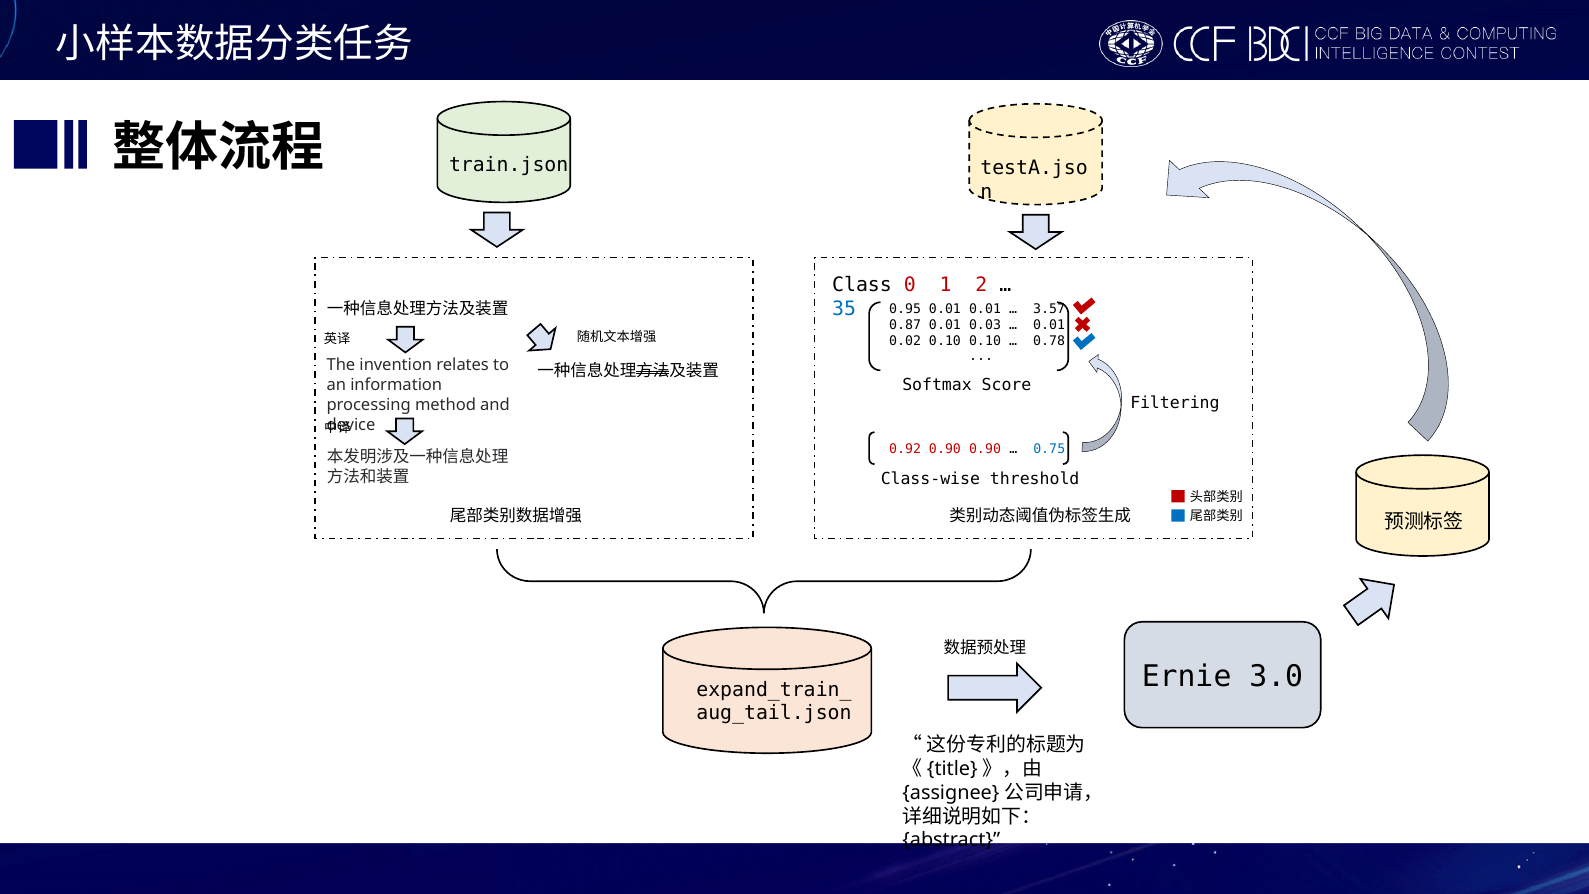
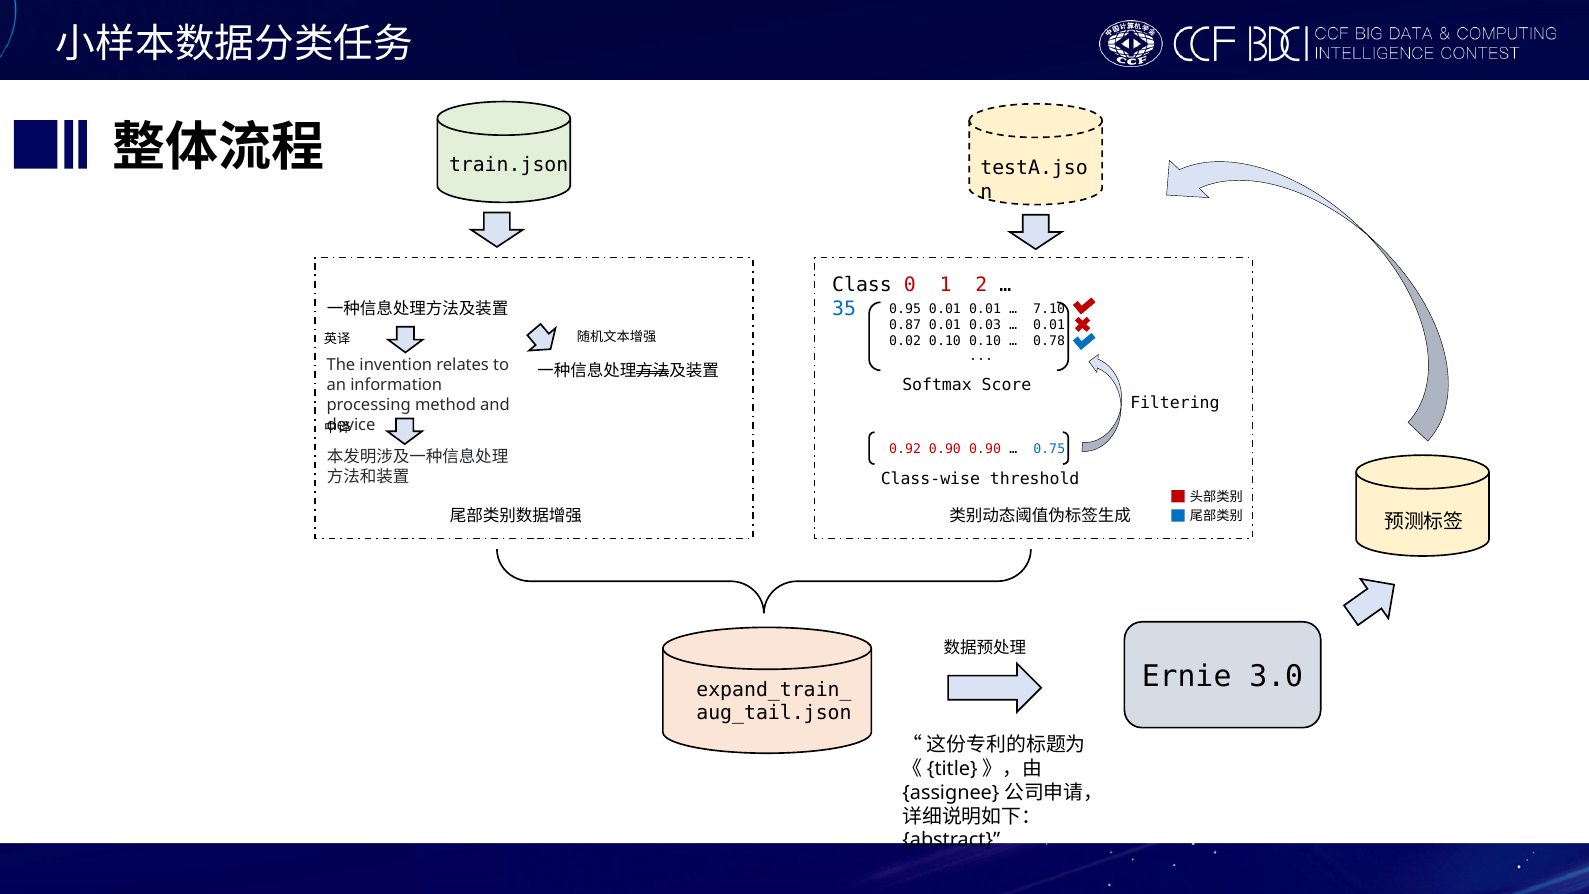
3.57: 3.57 -> 7.10 (1049, 309)
